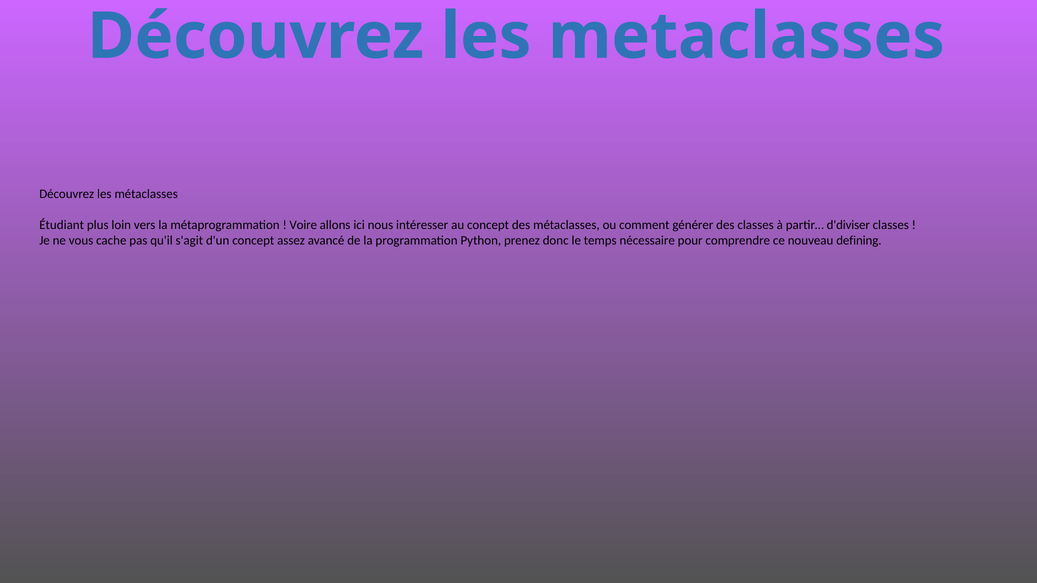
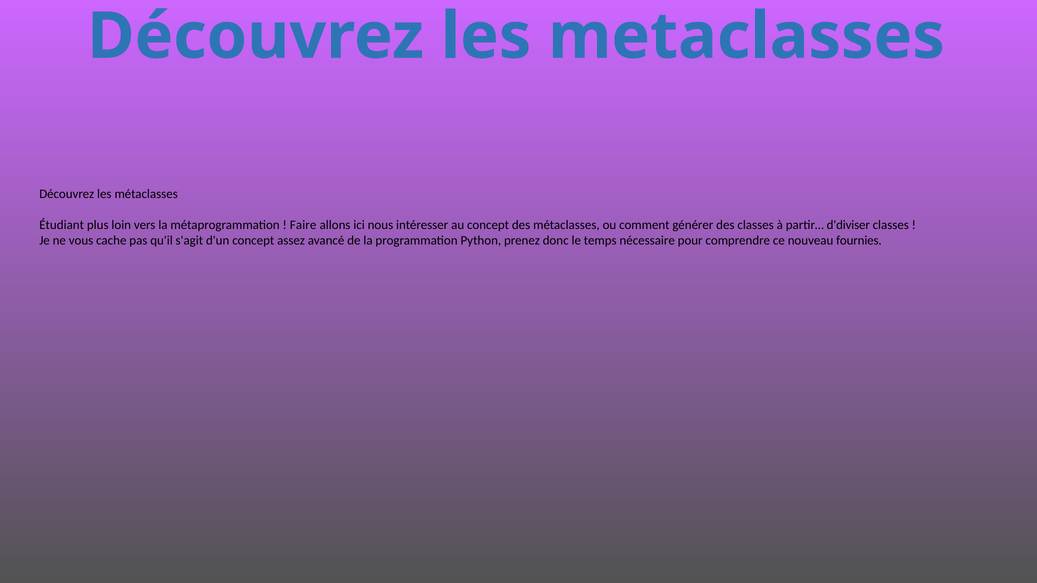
Voire: Voire -> Faire (303, 225)
defining: defining -> fournies (859, 241)
